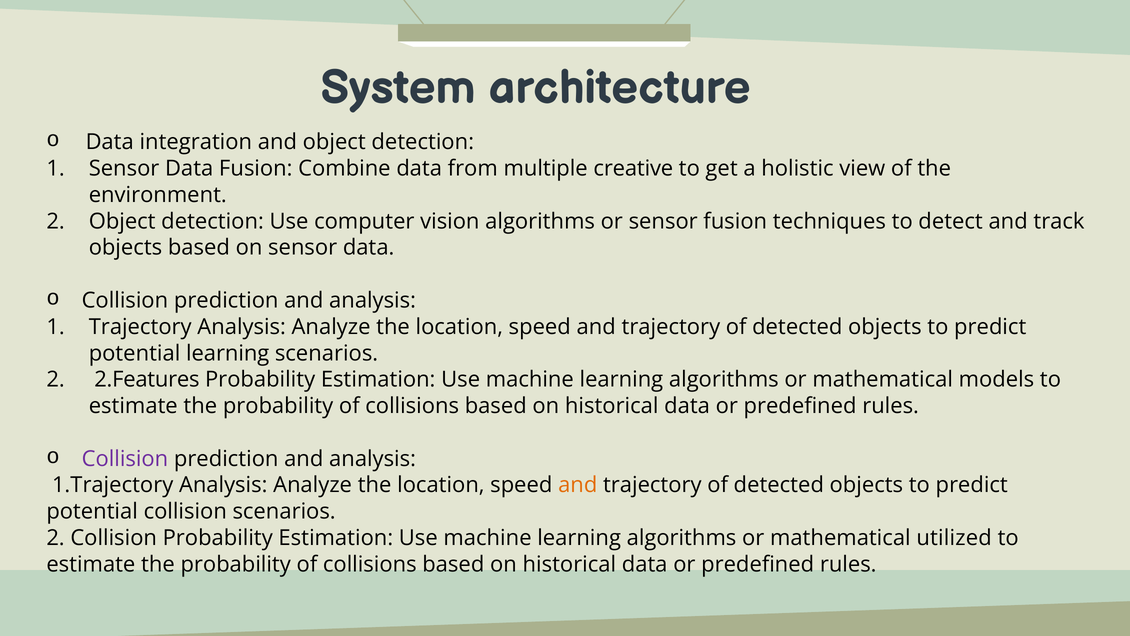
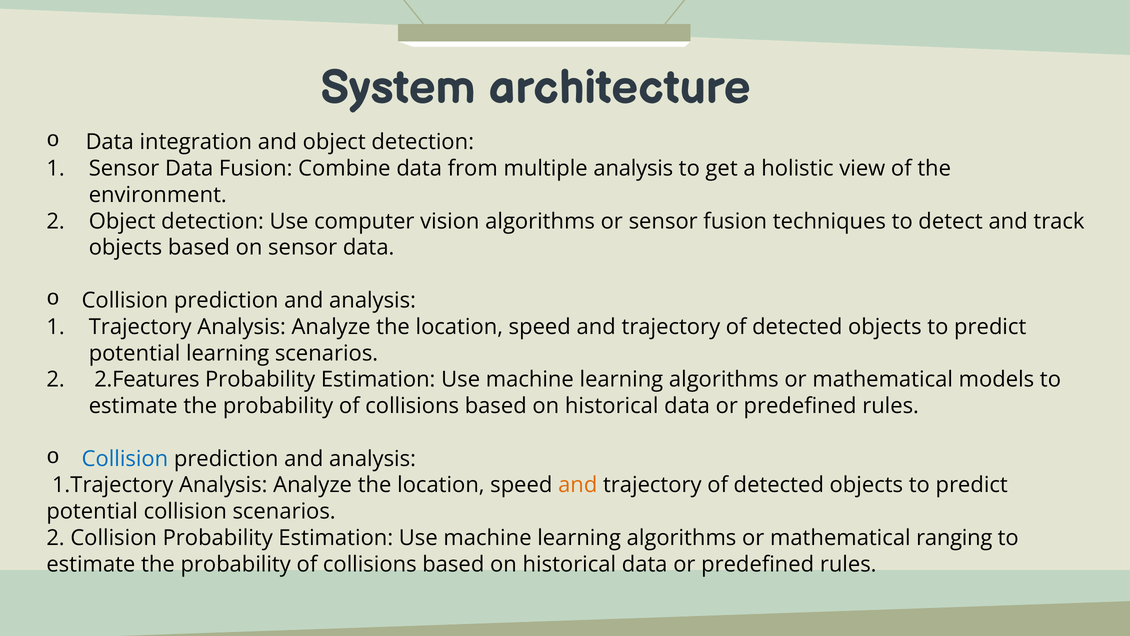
multiple creative: creative -> analysis (633, 168)
Collision colour: purple -> blue (125, 459)
utilized: utilized -> ranging (954, 538)
